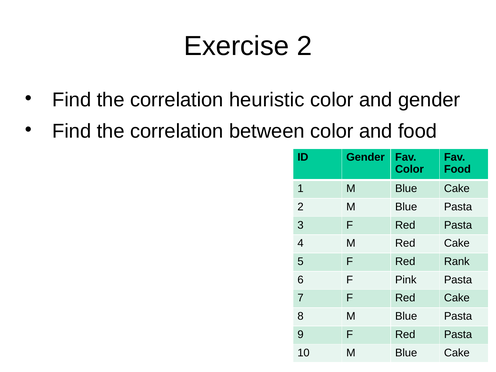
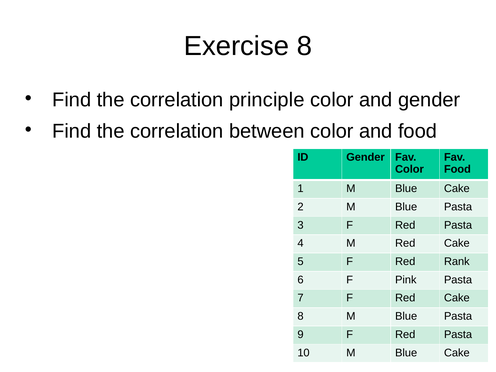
Exercise 2: 2 -> 8 (304, 46)
heuristic: heuristic -> principle (267, 100)
